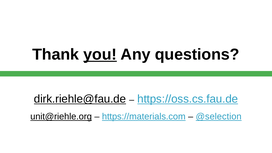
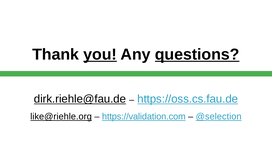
questions underline: none -> present (197, 54)
unit@riehle.org: unit@riehle.org -> like@riehle.org (61, 117)
https://materials.com: https://materials.com -> https://validation.com (144, 117)
